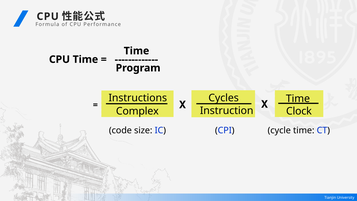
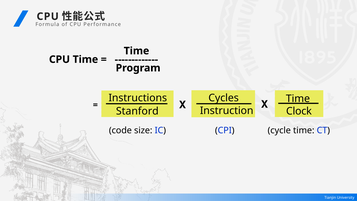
Complex: Complex -> Stanford (137, 111)
